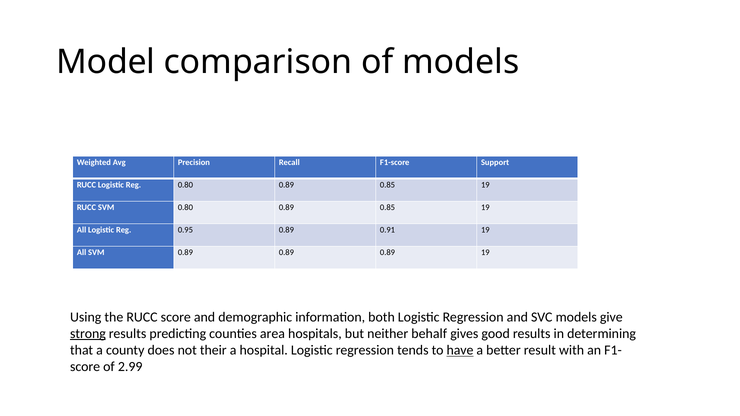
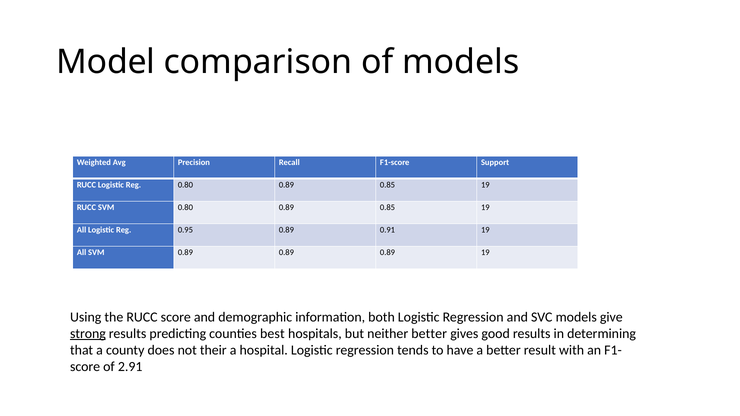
area: area -> best (272, 334)
neither behalf: behalf -> better (429, 334)
have underline: present -> none (460, 350)
2.99: 2.99 -> 2.91 (130, 367)
